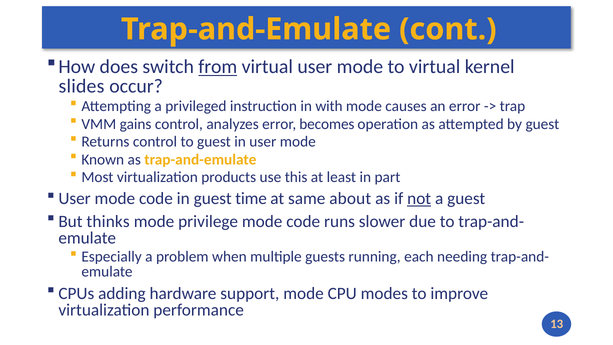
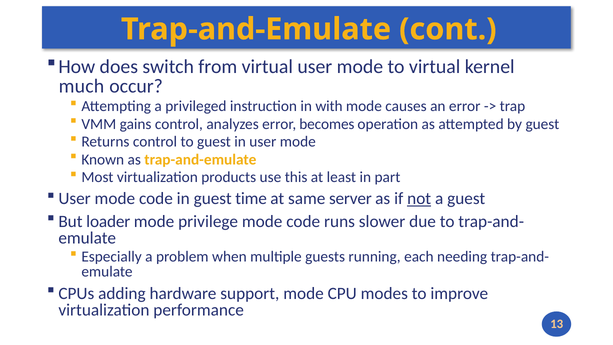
from underline: present -> none (218, 67)
slides: slides -> much (81, 86)
about: about -> server (350, 199)
thinks: thinks -> loader (108, 221)
